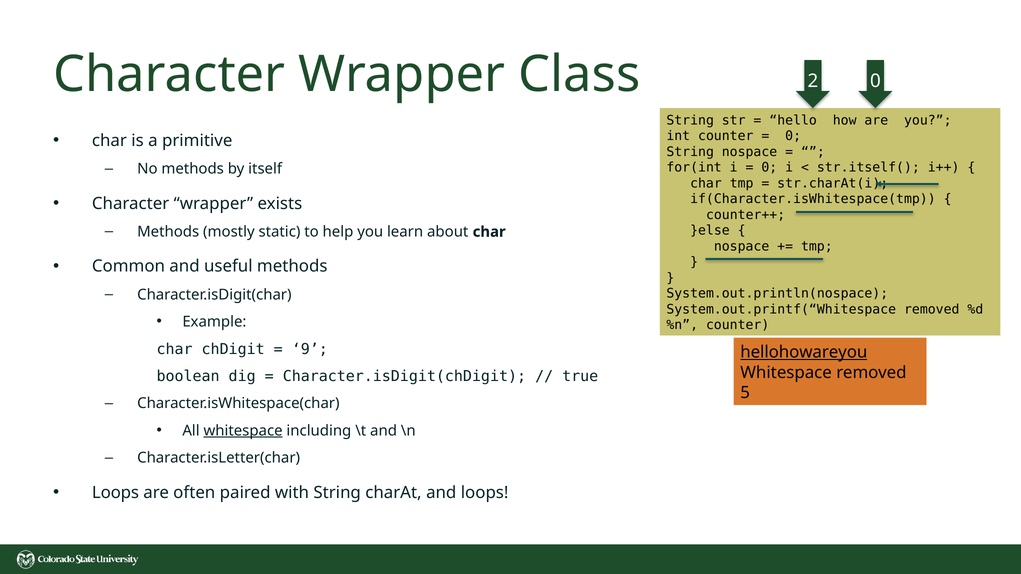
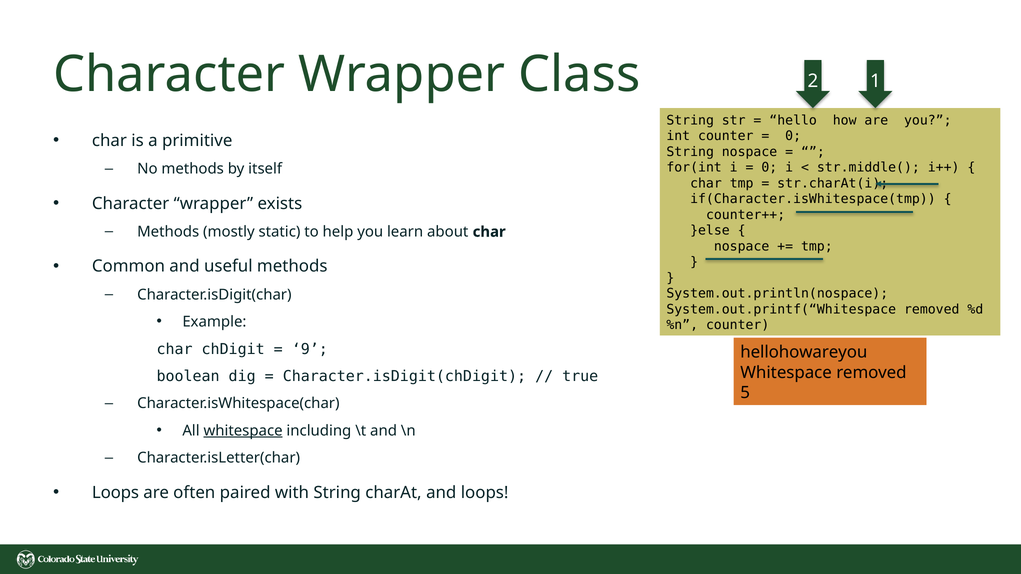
2 0: 0 -> 1 (875, 81)
str.itself(: str.itself( -> str.middle( (868, 168)
hellohowareyou underline: present -> none (804, 352)
